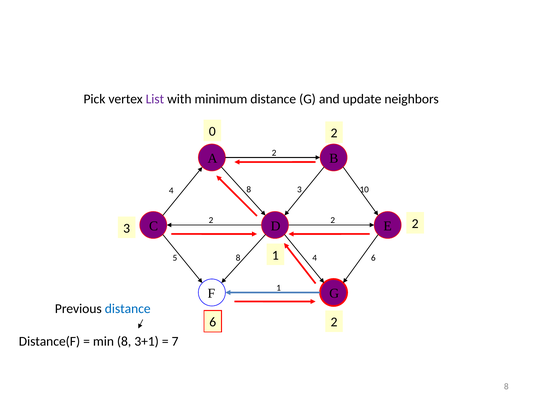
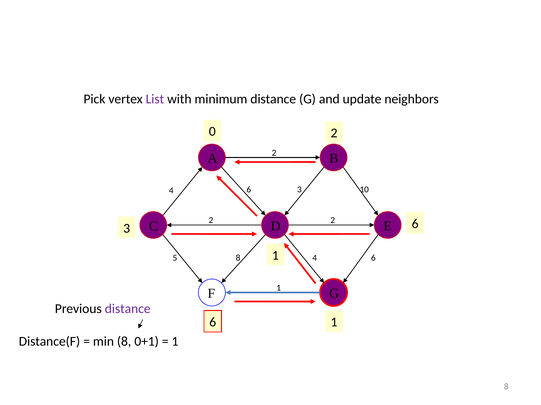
4 8: 8 -> 6 (249, 190)
2: 2 -> 6 (415, 224)
distance colour: blue -> purple (128, 309)
2: 2 -> 1 (334, 323)
3+1: 3+1 -> 0+1 (147, 342)
7: 7 -> 1 (175, 342)
